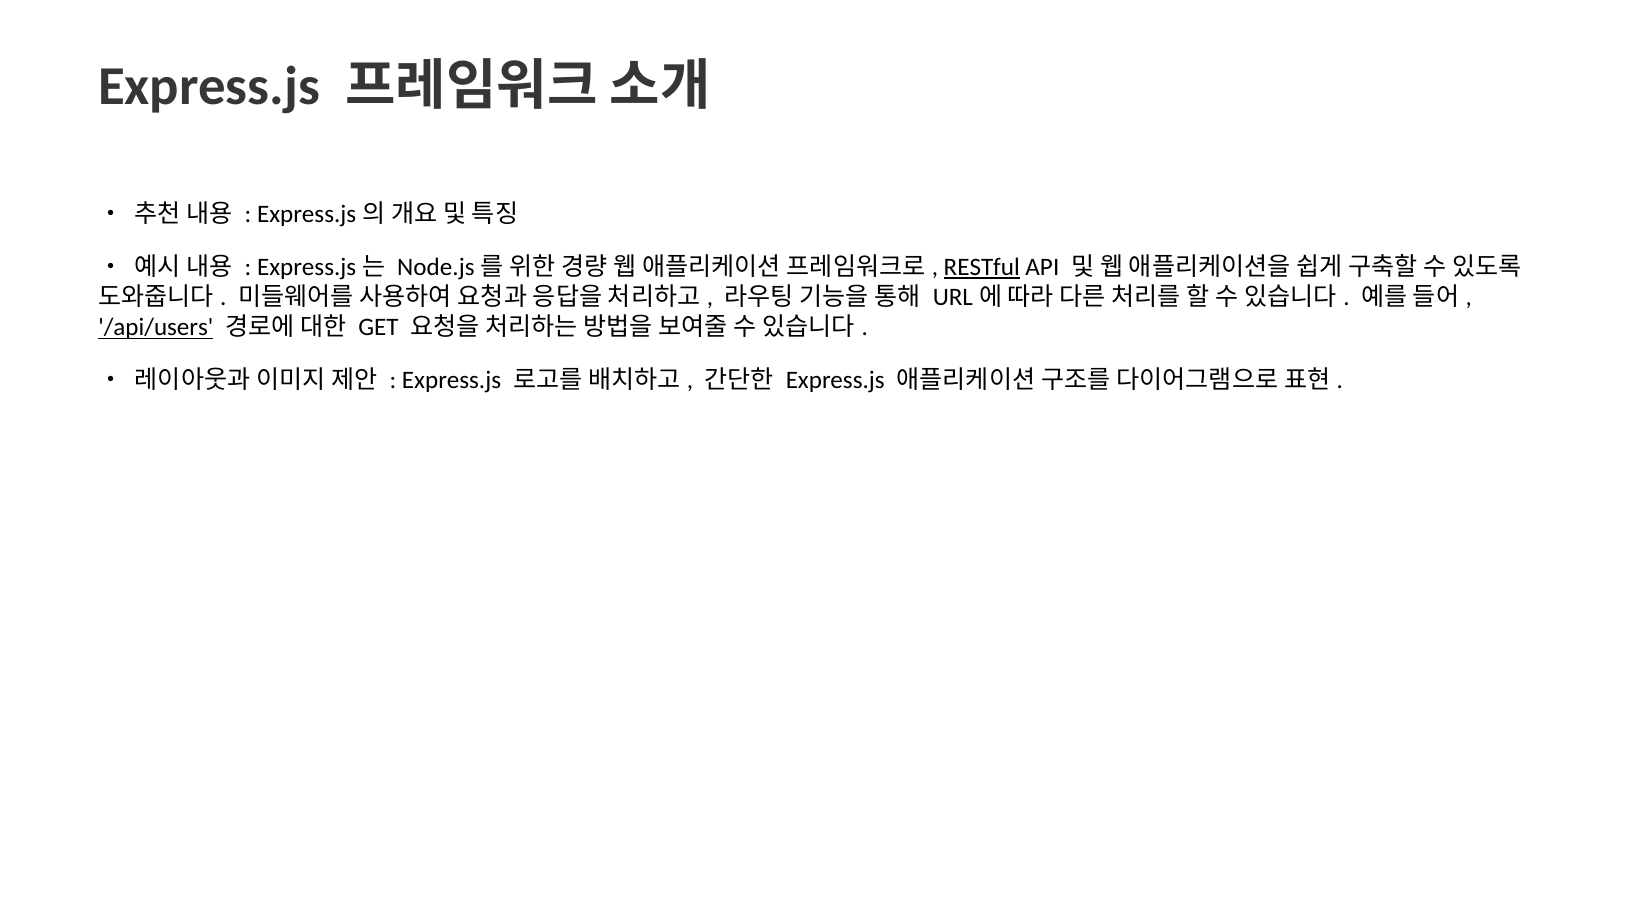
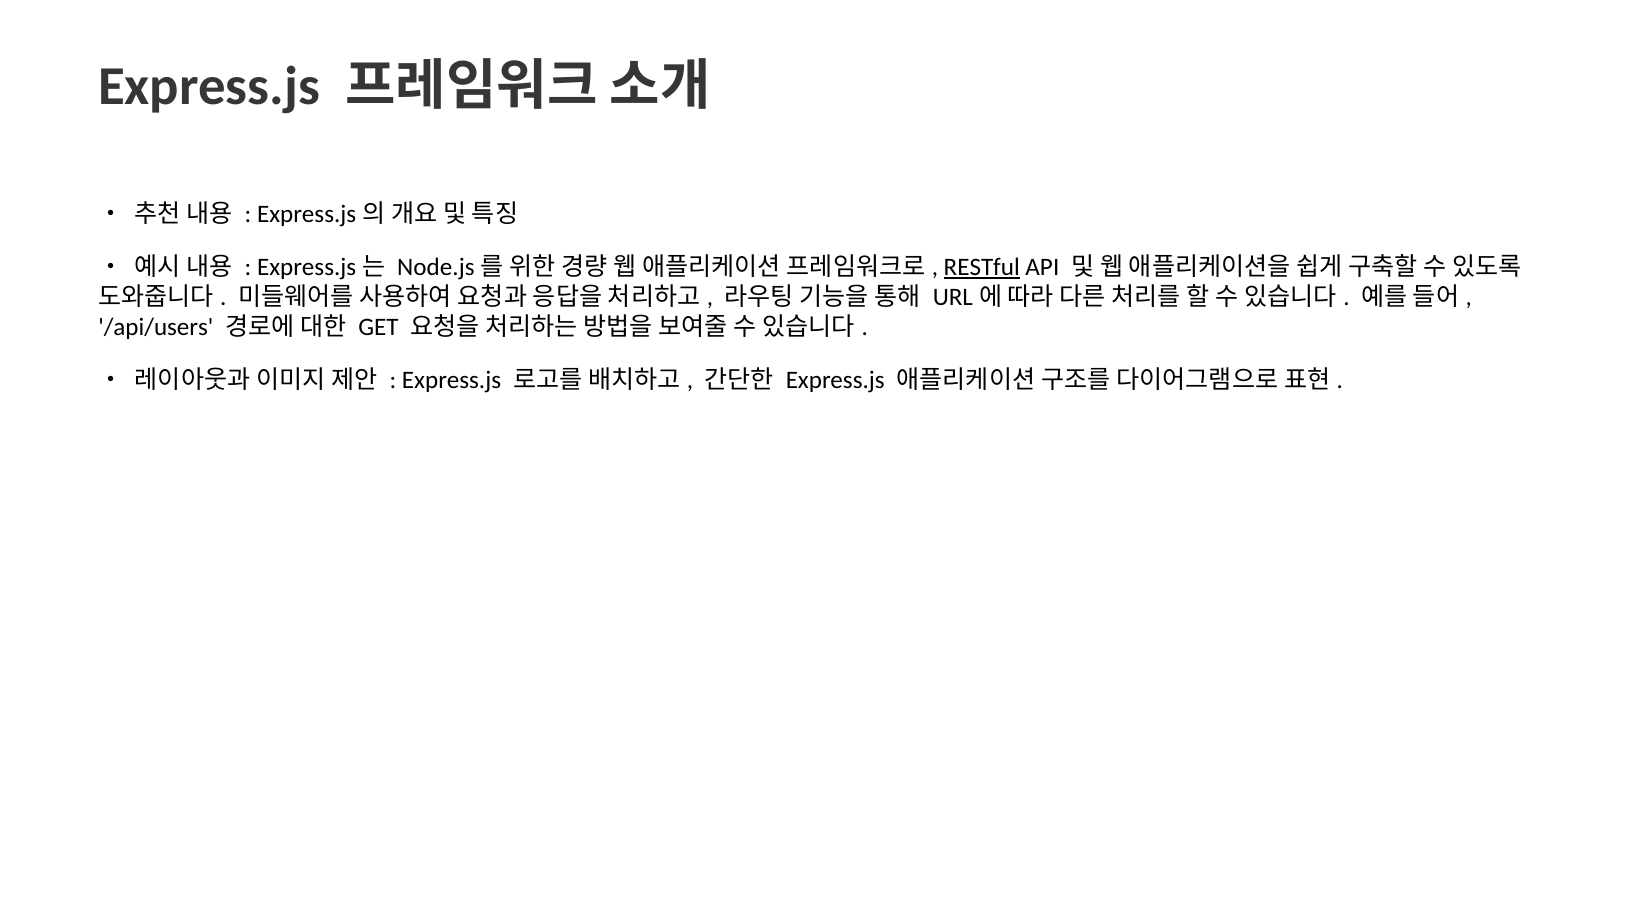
/api/users underline: present -> none (156, 328)
